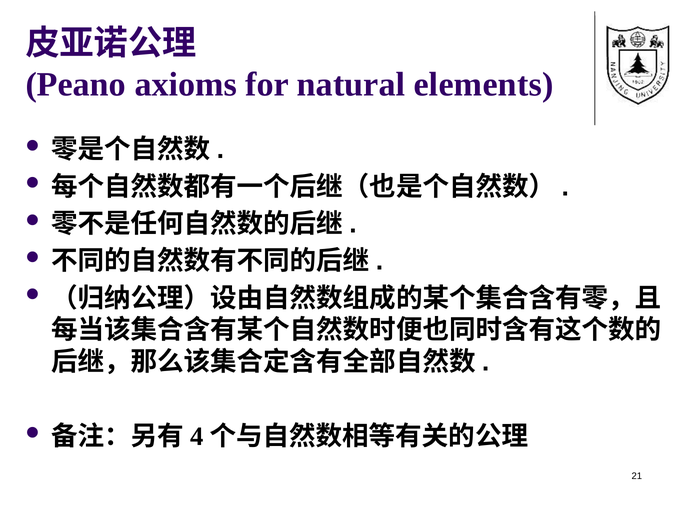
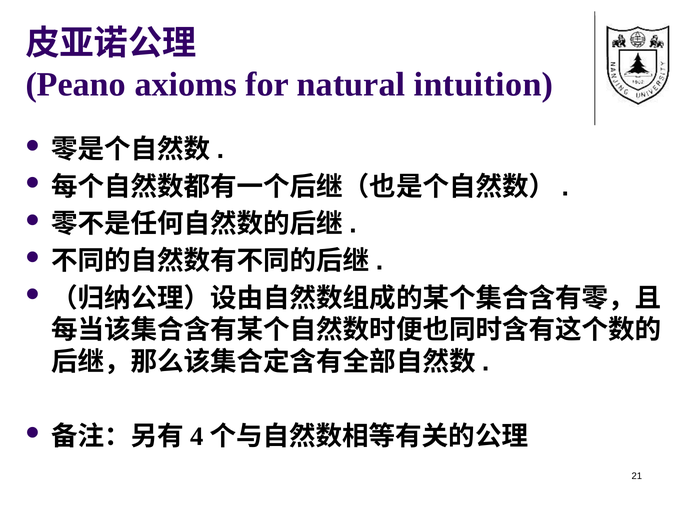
elements: elements -> intuition (484, 84)
